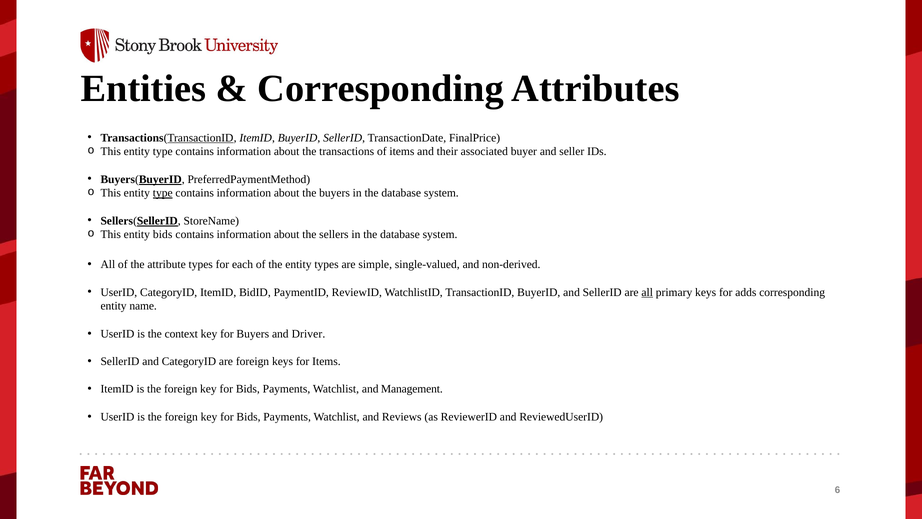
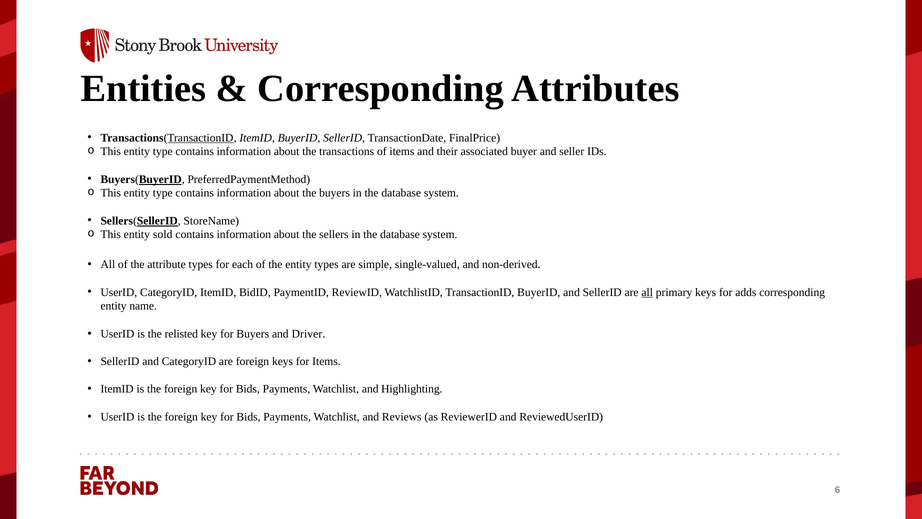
type underline: present -> none (163, 193)
entity bids: bids -> sold (163, 234)
context: context -> relisted (181, 334)
Management: Management -> Highlighting (412, 389)
